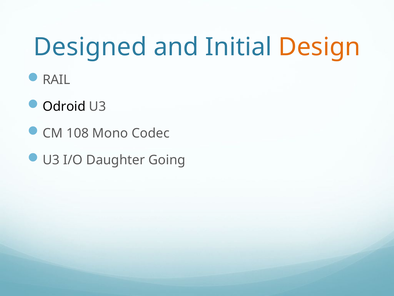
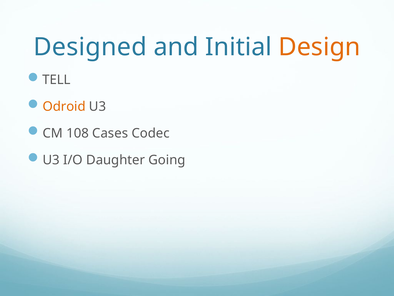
RAIL: RAIL -> TELL (56, 80)
Odroid colour: black -> orange (64, 106)
Mono: Mono -> Cases (110, 133)
